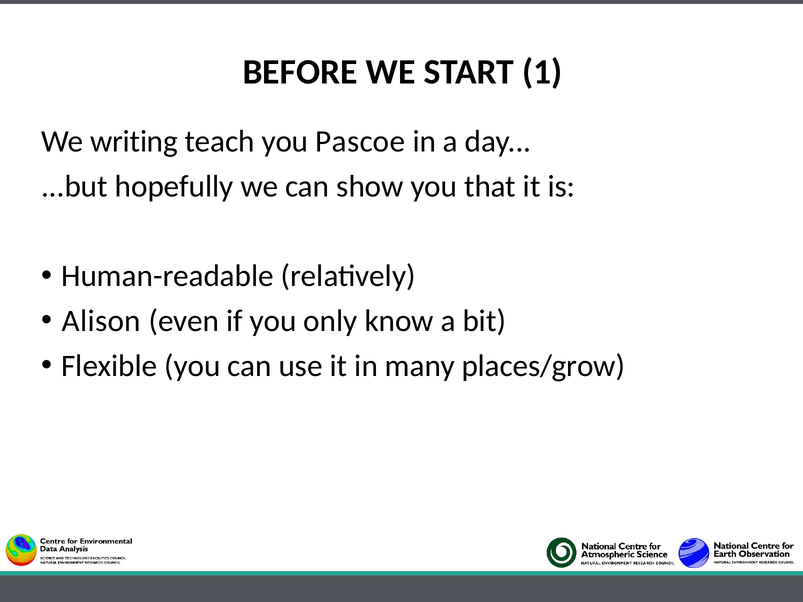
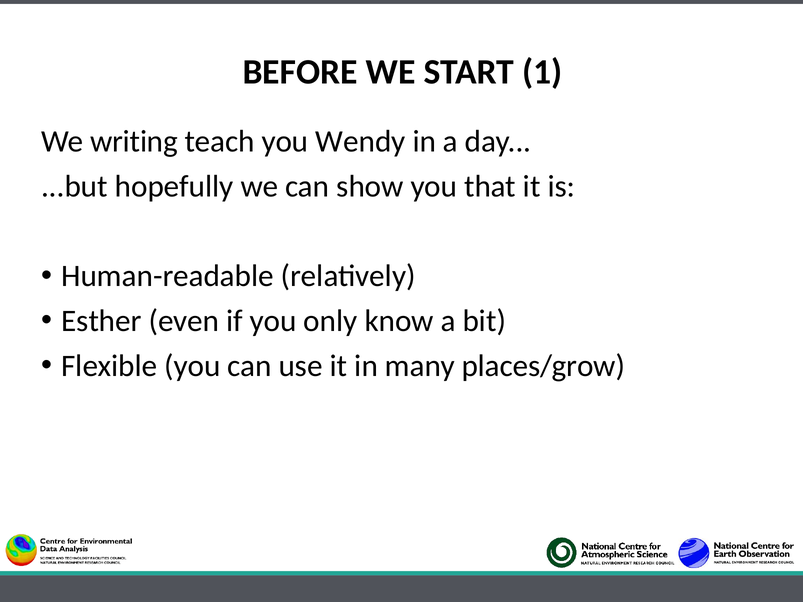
Pascoe: Pascoe -> Wendy (360, 141)
Alison: Alison -> Esther (101, 321)
